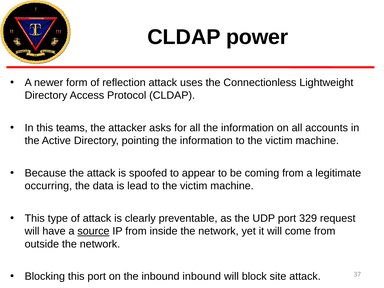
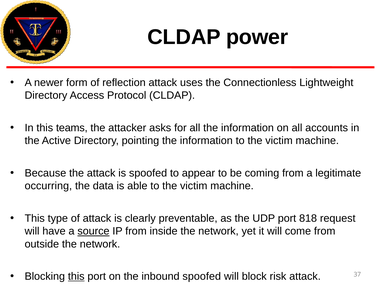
lead: lead -> able (137, 186)
329: 329 -> 818 (308, 218)
this underline: none -> present (76, 276)
inbound inbound: inbound -> spoofed (202, 276)
site: site -> risk (278, 276)
